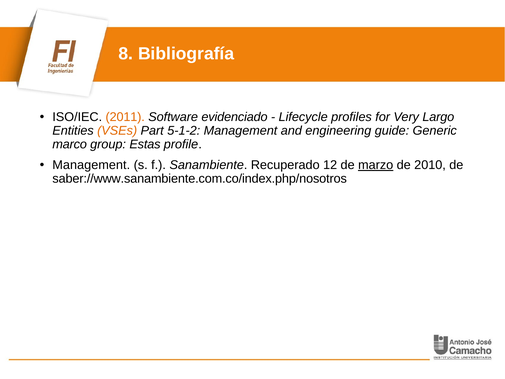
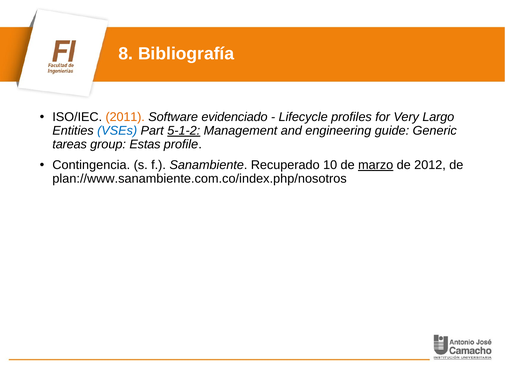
VSEs colour: orange -> blue (117, 131)
5-1-2 underline: none -> present (184, 131)
marco: marco -> tareas (70, 144)
Management: Management -> Contingencia (91, 165)
12: 12 -> 10 (330, 165)
2010: 2010 -> 2012 (430, 165)
saber://www.sanambiente.com.co/index.php/nosotros: saber://www.sanambiente.com.co/index.php/nosotros -> plan://www.sanambiente.com.co/index.php/nosotros (200, 179)
